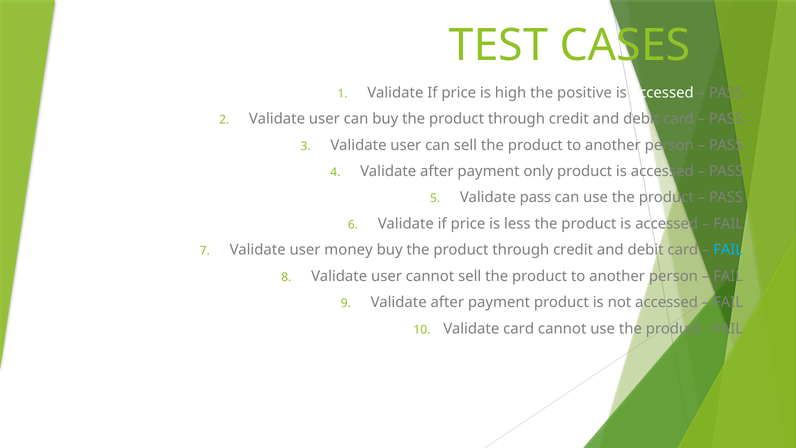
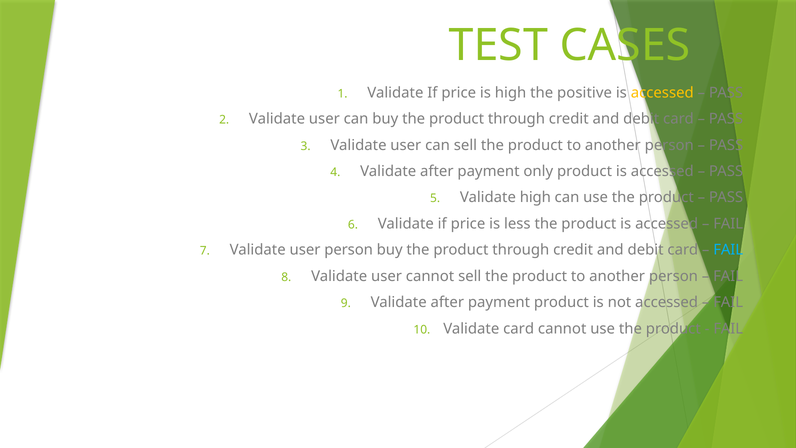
accessed colour: white -> yellow (662, 93)
Validate pass: pass -> high (535, 197)
user money: money -> person (349, 250)
